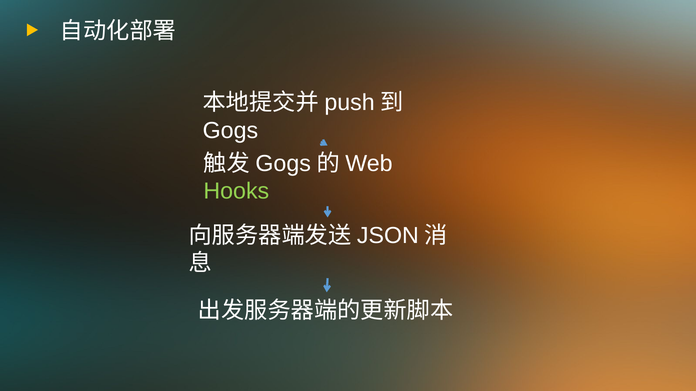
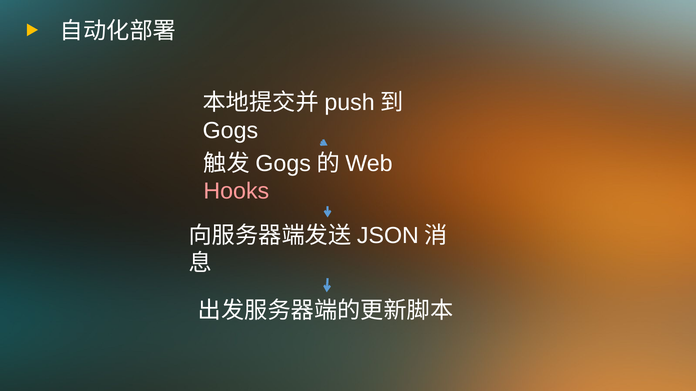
Hooks colour: light green -> pink (236, 192)
